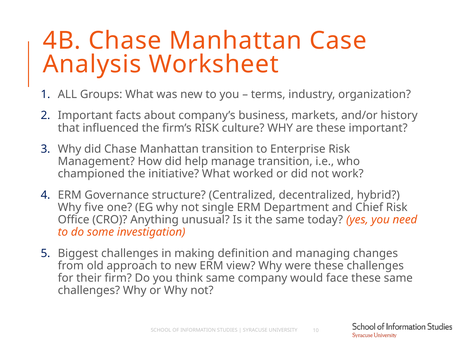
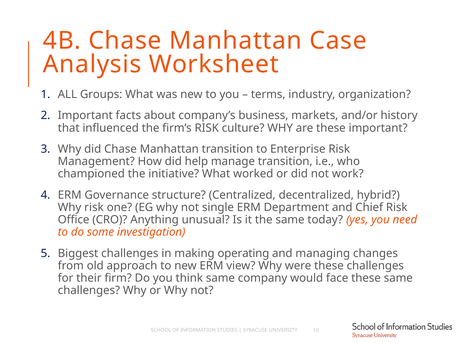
Why five: five -> risk (94, 207)
definition: definition -> operating (243, 253)
